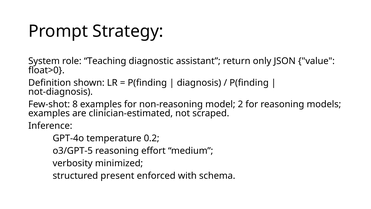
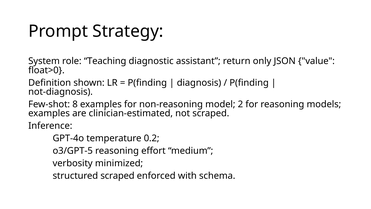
structured present: present -> scraped (117, 176)
